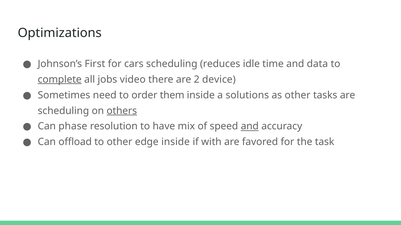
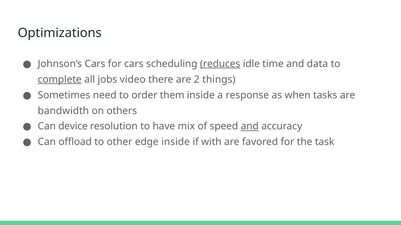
Johnson’s First: First -> Cars (95, 64)
reduces underline: none -> present (220, 64)
device: device -> things (219, 80)
solutions: solutions -> response (247, 95)
as other: other -> when (298, 95)
scheduling: scheduling -> bandwidth (63, 111)
others underline: present -> none (122, 111)
phase: phase -> device (73, 127)
